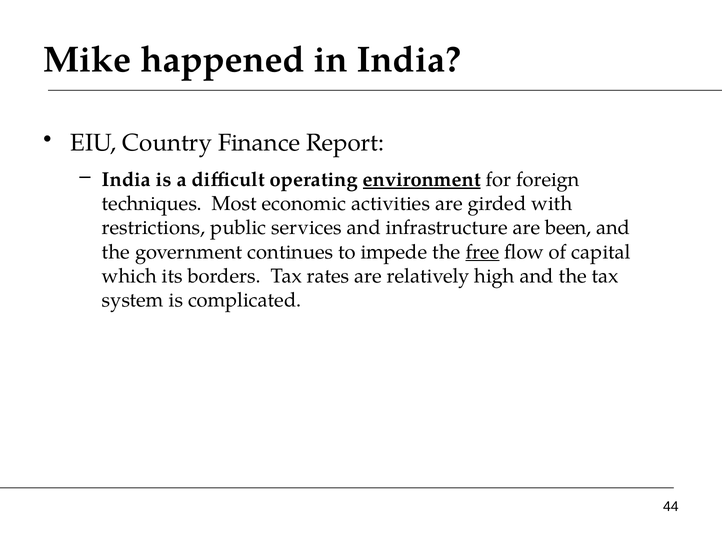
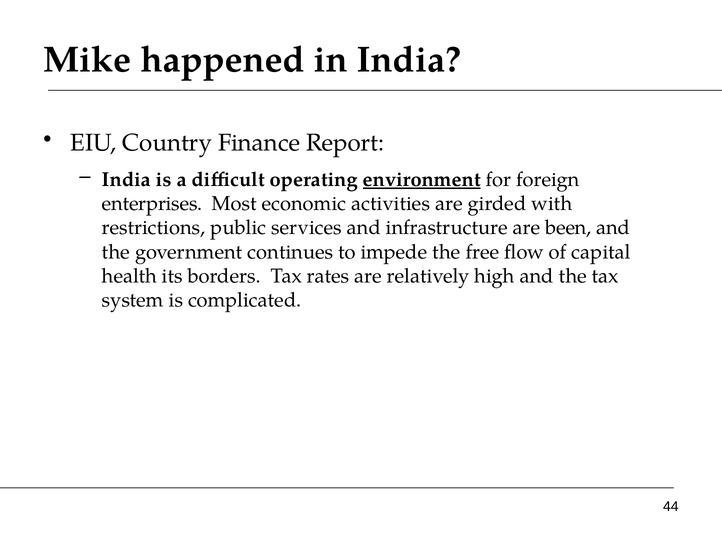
techniques: techniques -> enterprises (152, 203)
free underline: present -> none (482, 252)
which: which -> health (129, 276)
